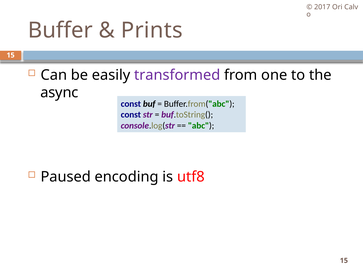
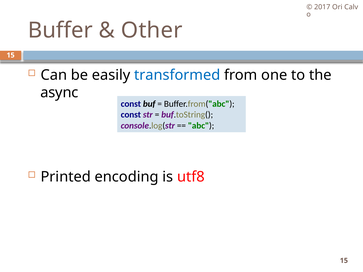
Prints: Prints -> Other (152, 30)
transformed colour: purple -> blue (177, 75)
Paused: Paused -> Printed (66, 177)
